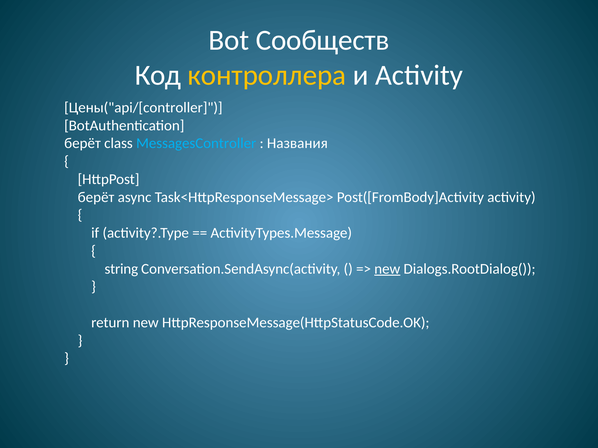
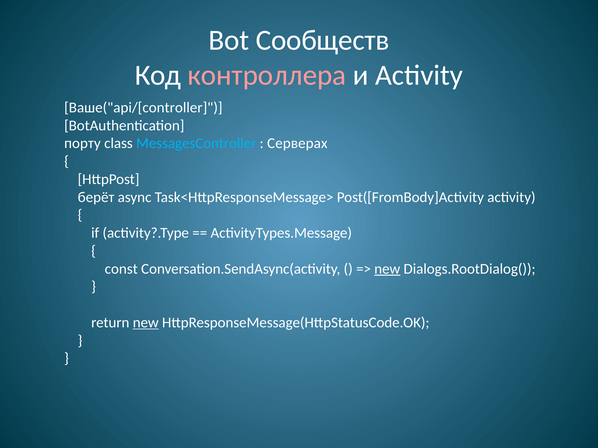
контроллера colour: yellow -> pink (267, 75)
Цены("api/[controller: Цены("api/[controller -> Ваше("api/[controller (143, 108)
берёт: берёт -> порту (82, 144)
Названия: Названия -> Серверах (297, 144)
string: string -> const (121, 269)
new underline: none -> present (146, 323)
